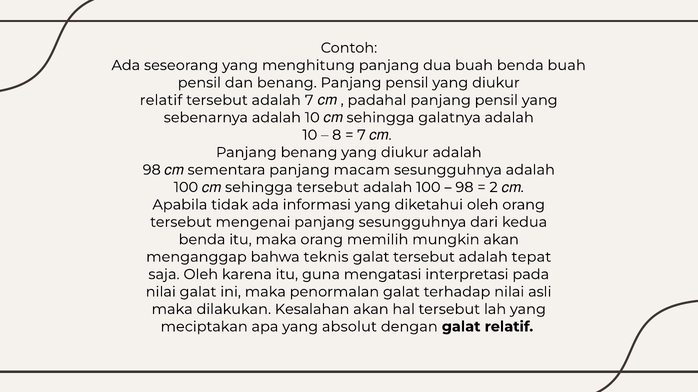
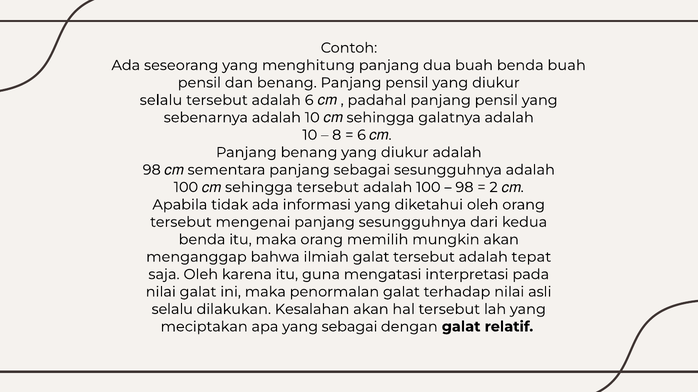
relatif: relatif -> selalu (161, 100)
adalah 7: 7 -> 6 (309, 100)
7: 7 -> 6 (362, 135)
panjang macam: macam -> sebagai (362, 170)
teknis: teknis -> ilmiah (326, 257)
maka: maka -> selalu (172, 310)
yang absolut: absolut -> sebagai (350, 327)
